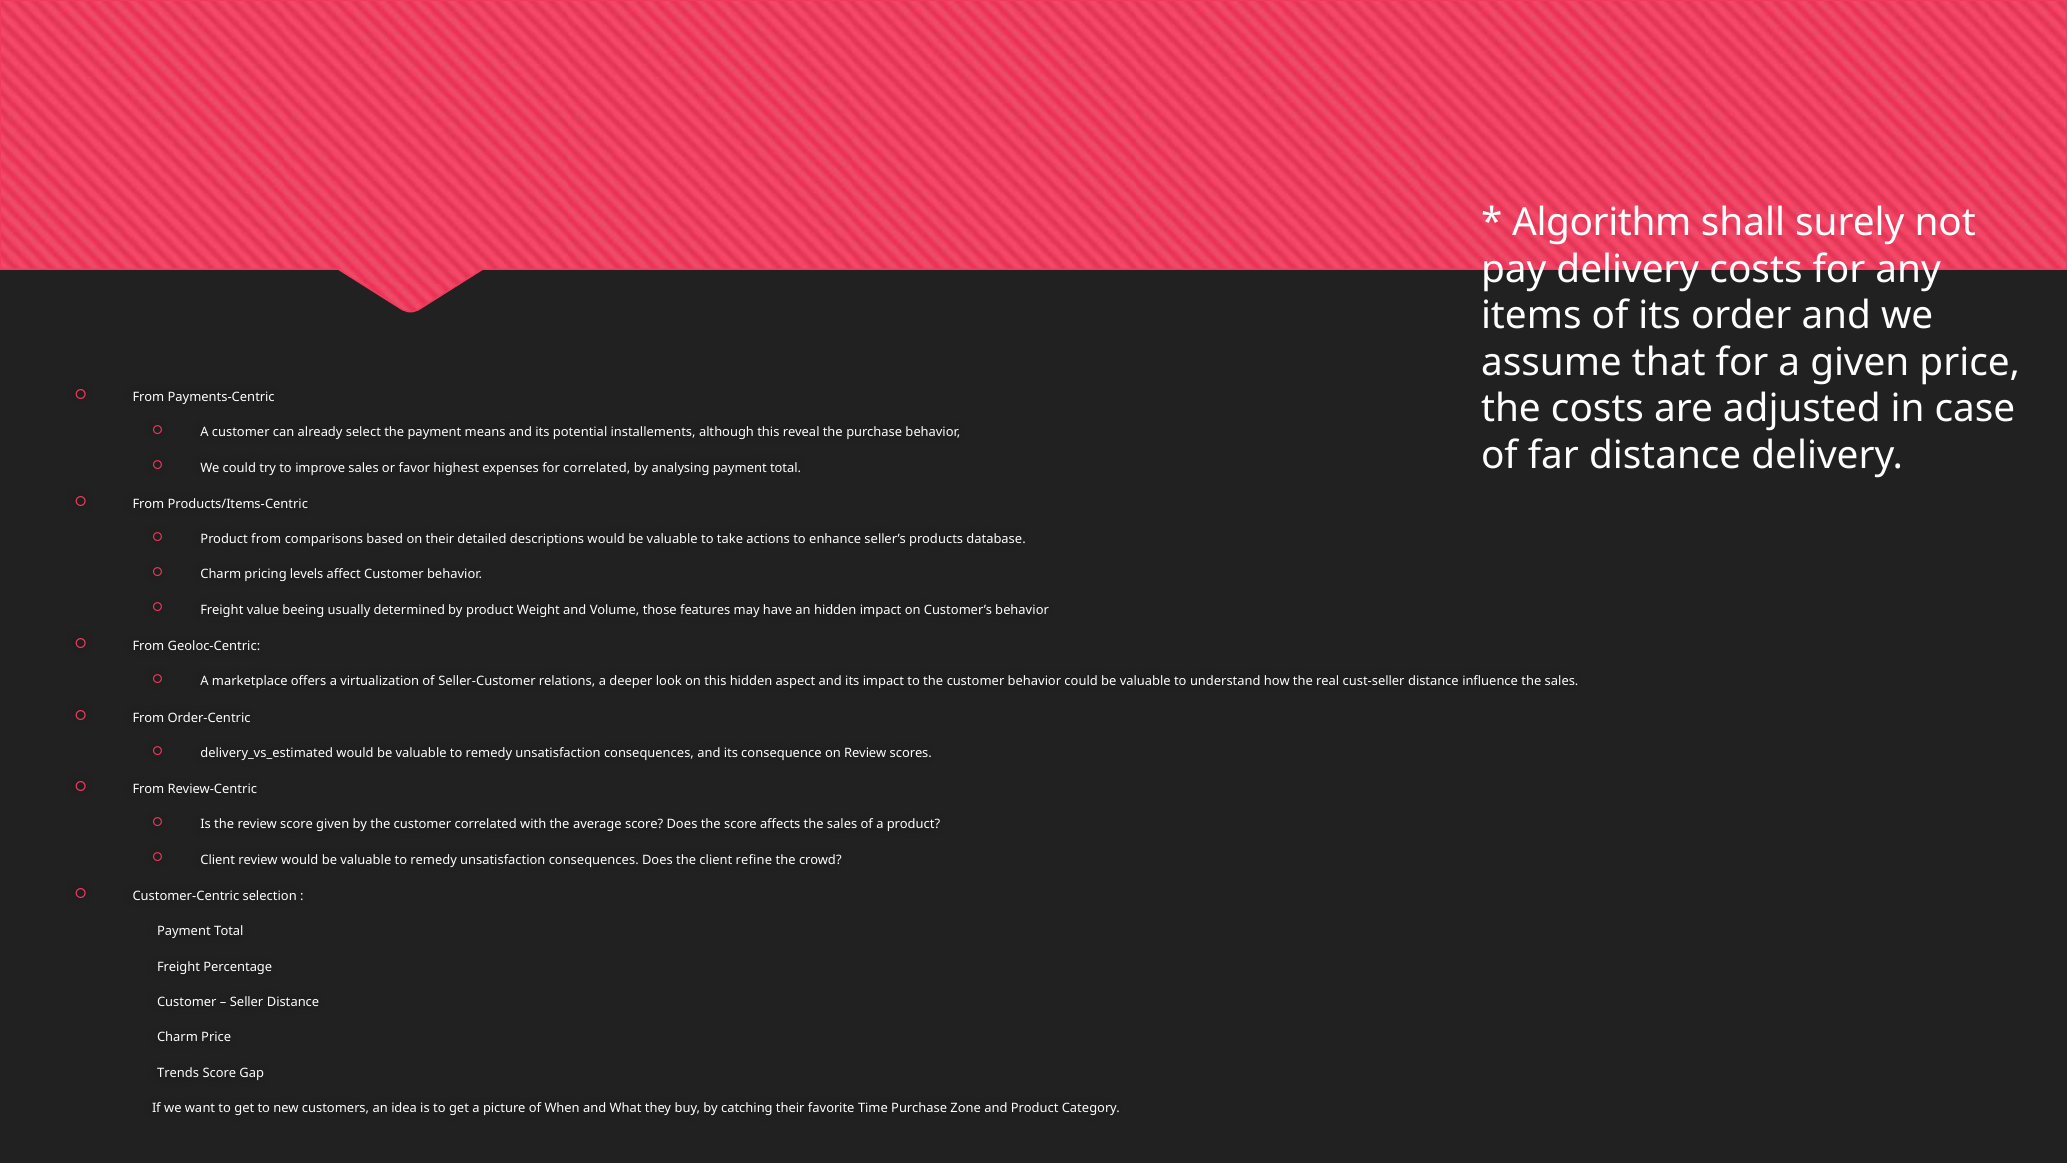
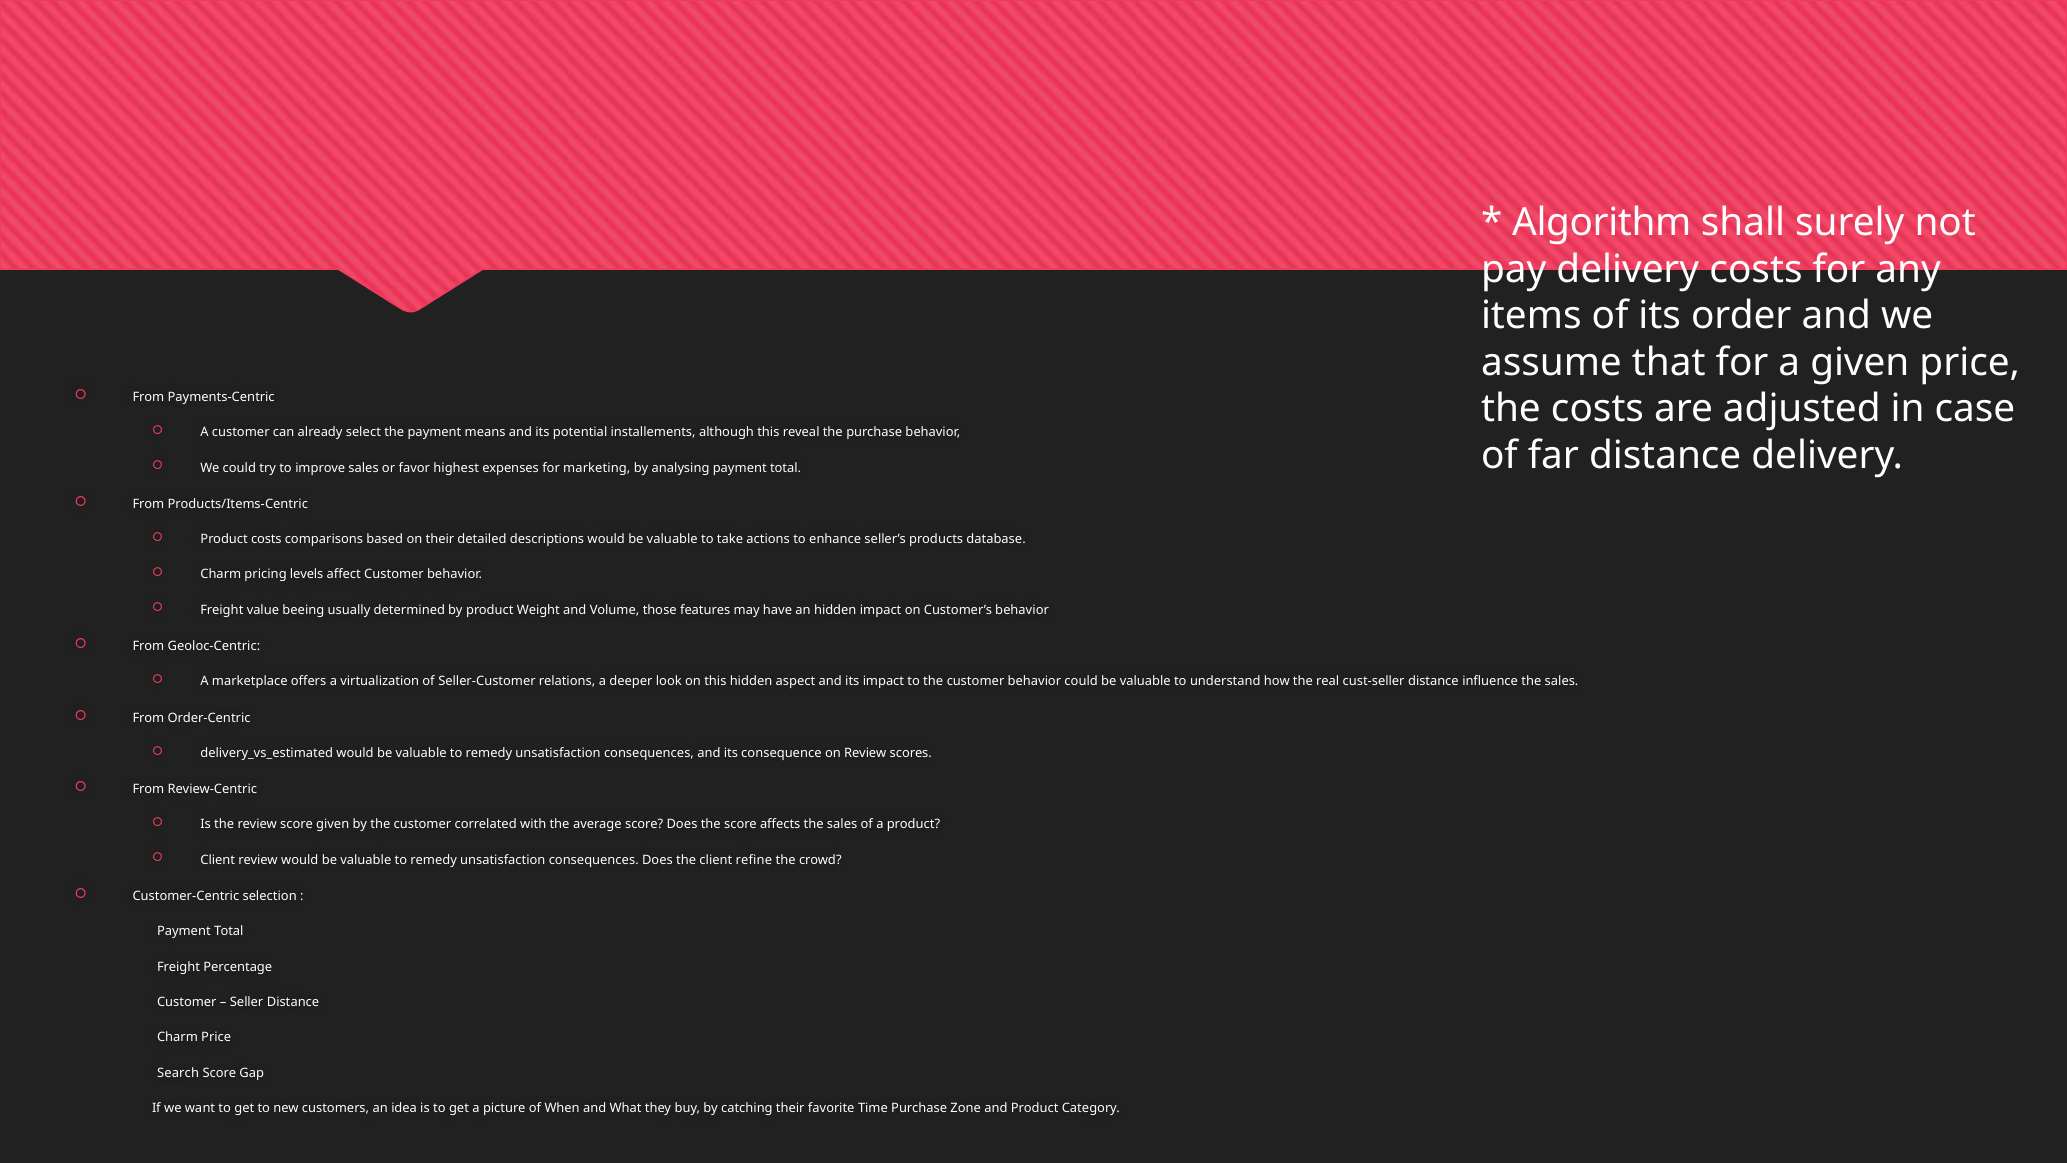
for correlated: correlated -> marketing (597, 468)
Product from: from -> costs (266, 539)
Trends: Trends -> Search (178, 1073)
